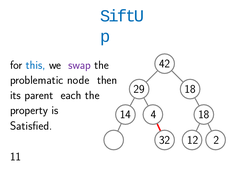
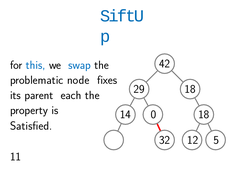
swap colour: purple -> blue (79, 65)
then: then -> fixes (107, 80)
4: 4 -> 0 (154, 115)
2: 2 -> 5 (216, 140)
